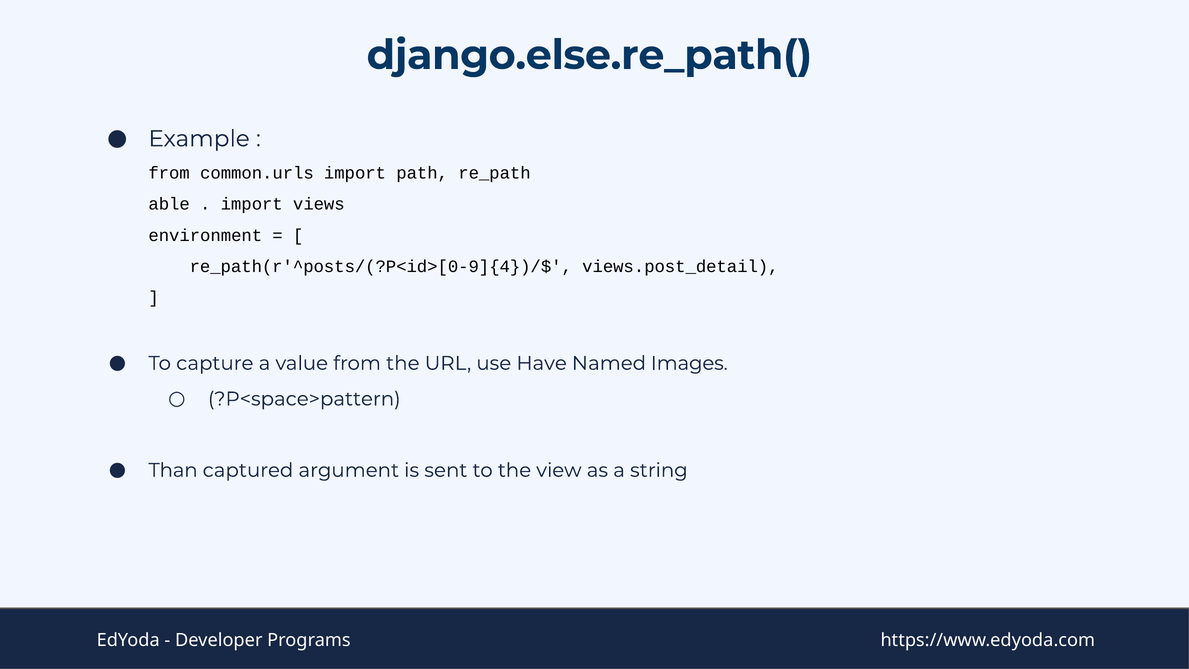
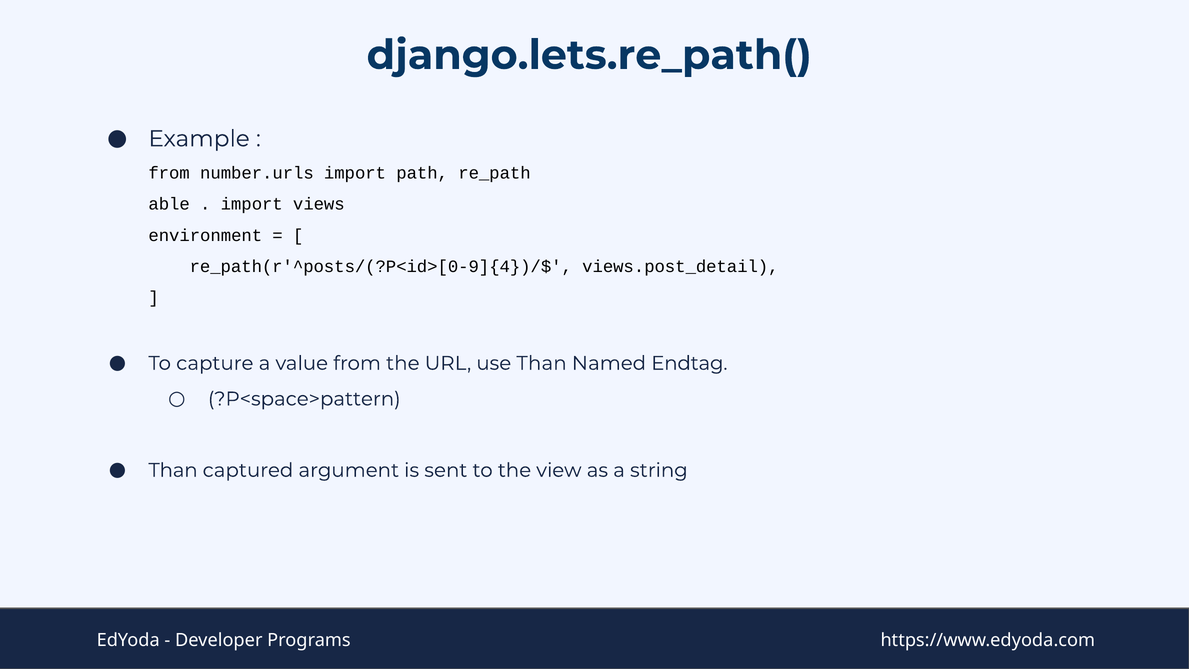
django.else.re_path(: django.else.re_path( -> django.lets.re_path( (589, 55)
common.urls: common.urls -> number.urls (257, 173)
use Have: Have -> Than (542, 363)
Images: Images -> Endtag (689, 363)
